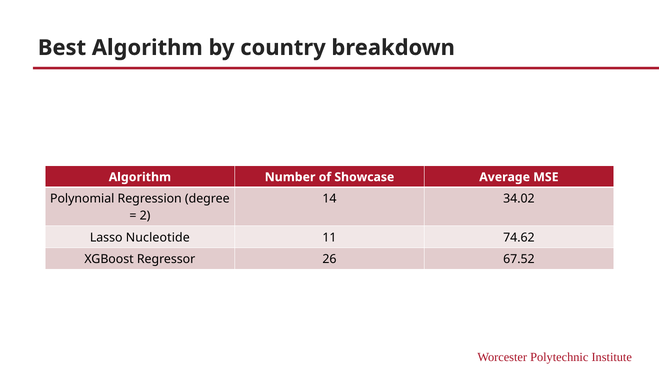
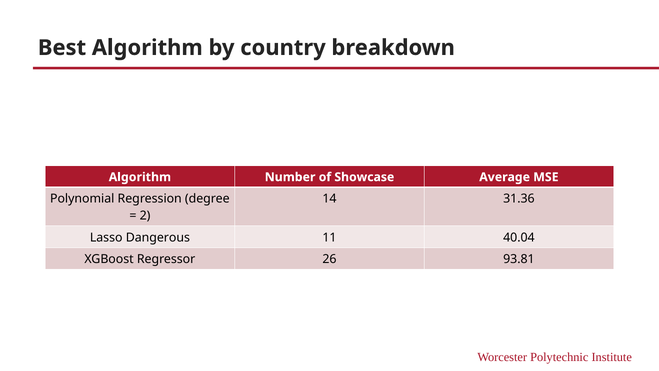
34.02: 34.02 -> 31.36 (519, 199)
Nucleotide: Nucleotide -> Dangerous (158, 237)
74.62: 74.62 -> 40.04 (519, 237)
67.52: 67.52 -> 93.81 (519, 259)
